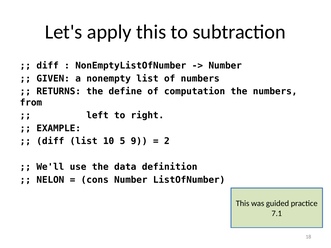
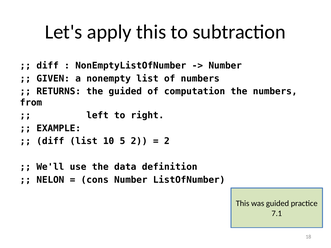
the define: define -> guided (125, 92)
5 9: 9 -> 2 (139, 141)
